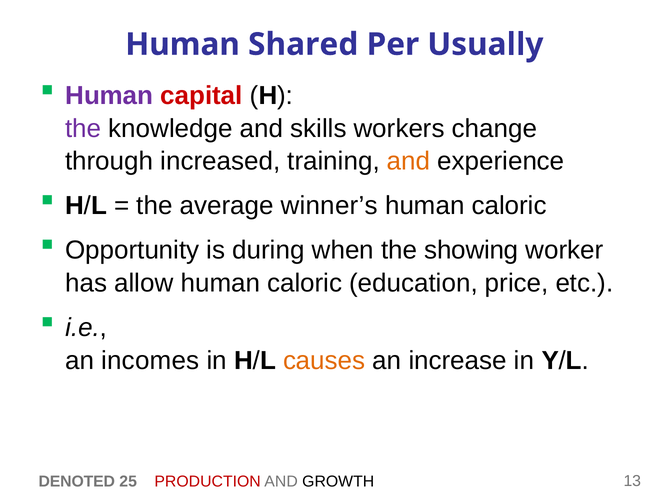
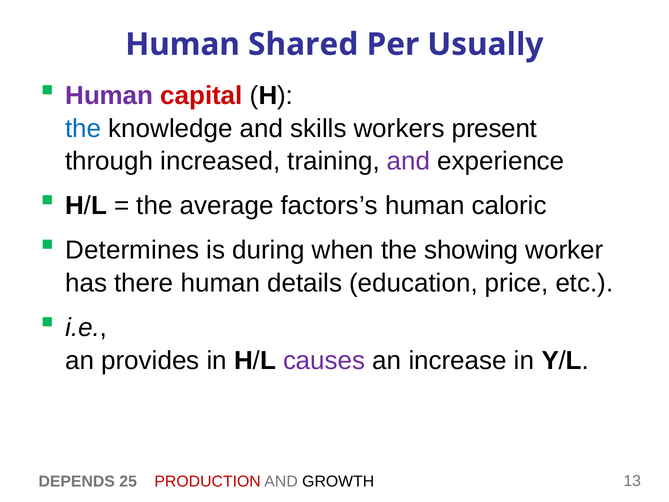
the colour: purple -> blue (83, 128)
change: change -> present (494, 128)
and colour: orange -> purple (409, 161)
winner’s: winner’s -> factors’s (329, 206)
Opportunity: Opportunity -> Determines (132, 250)
allow: allow -> there (144, 283)
caloric: caloric -> details (305, 283)
incomes: incomes -> provides (150, 360)
causes colour: orange -> purple (324, 360)
DENOTED: DENOTED -> DEPENDS (77, 481)
